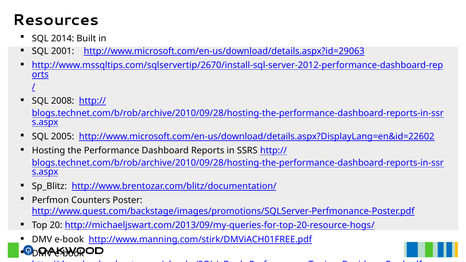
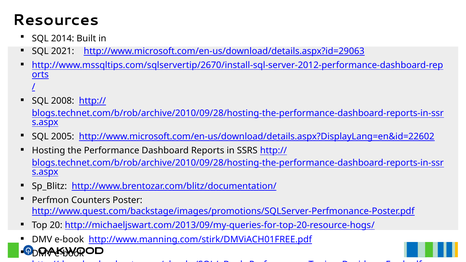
2001: 2001 -> 2021 (63, 51)
